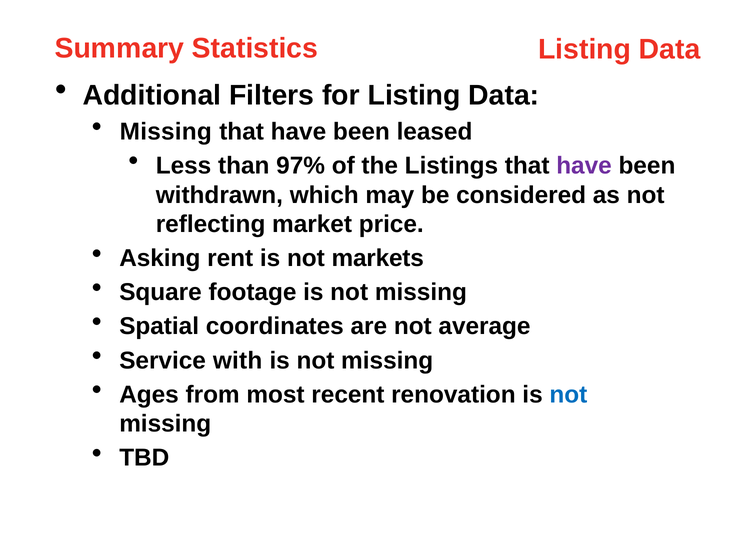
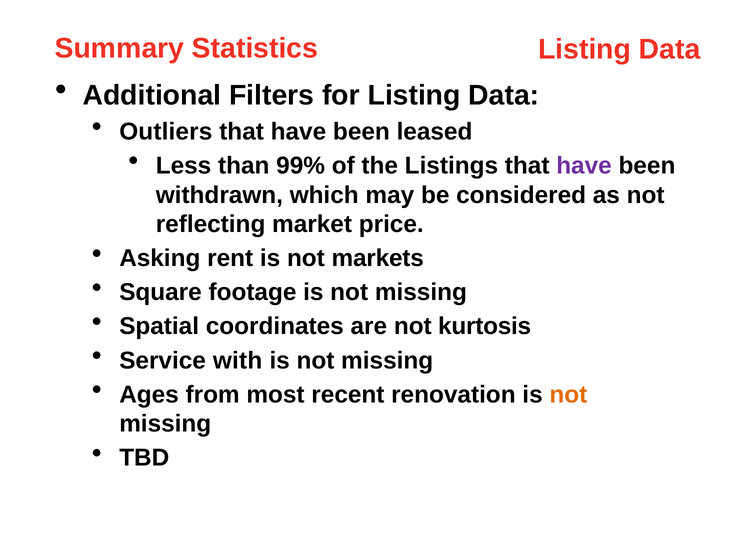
Missing: Missing -> Outliers (166, 132)
97%: 97% -> 99% (301, 166)
average: average -> kurtosis (485, 327)
not colour: blue -> orange (568, 395)
